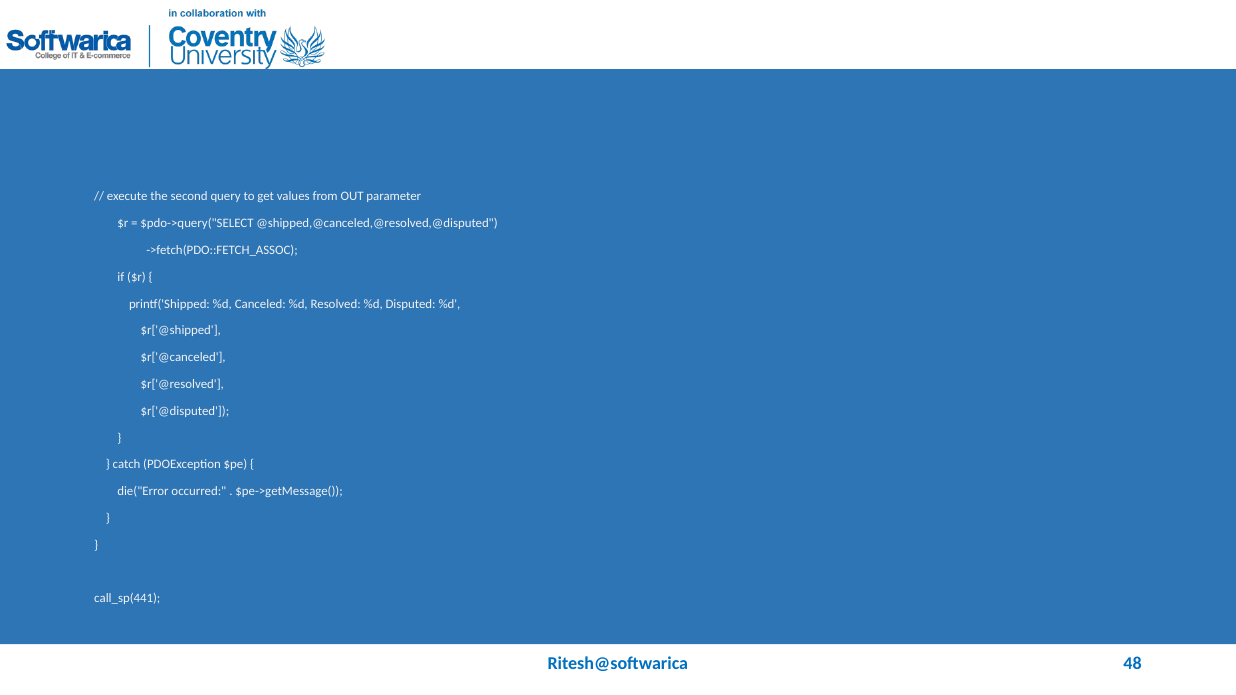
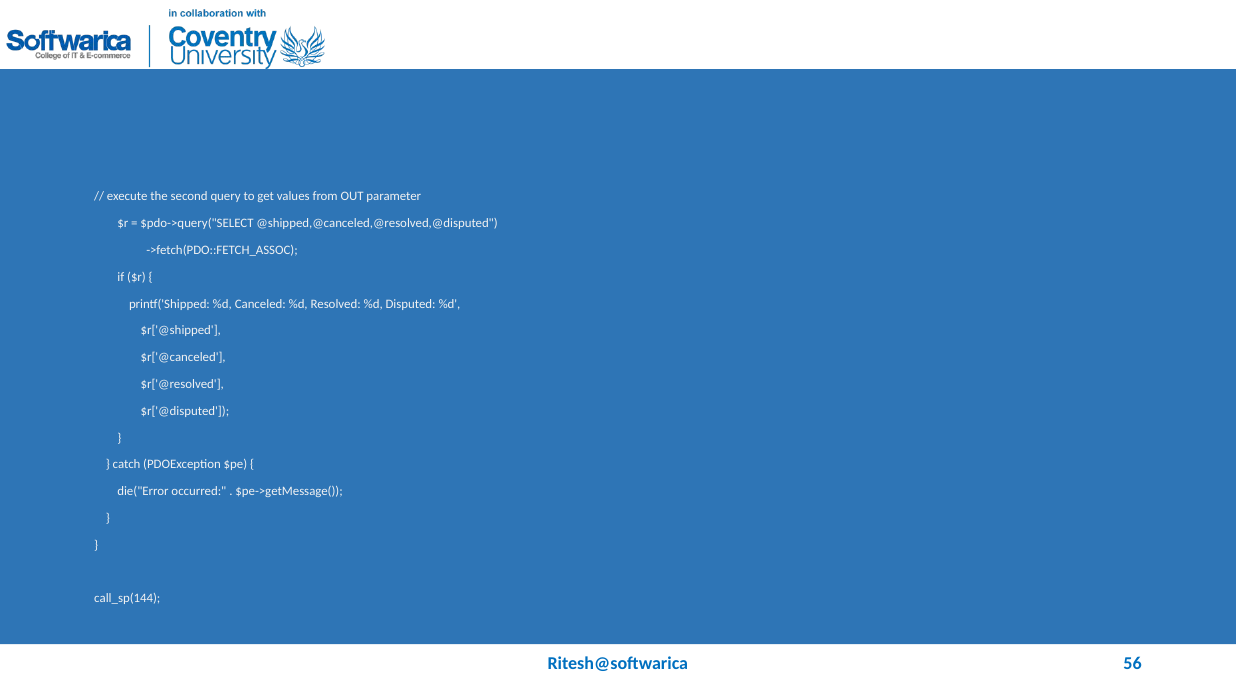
call_sp(441: call_sp(441 -> call_sp(144 (127, 599)
48: 48 -> 56 (1133, 664)
